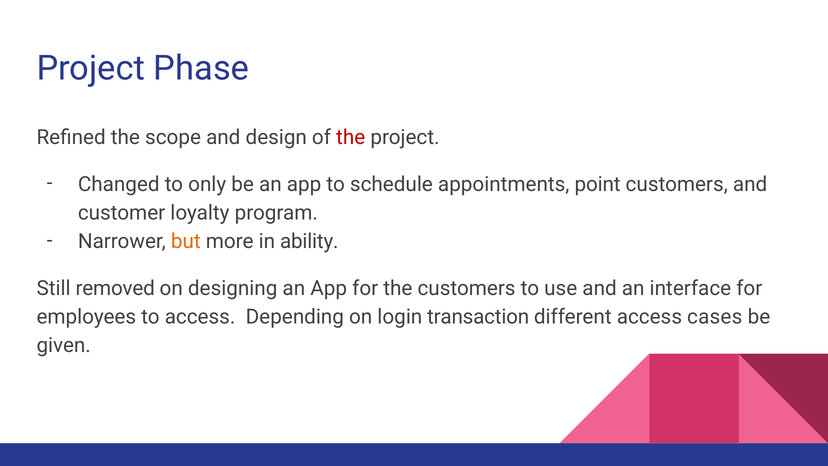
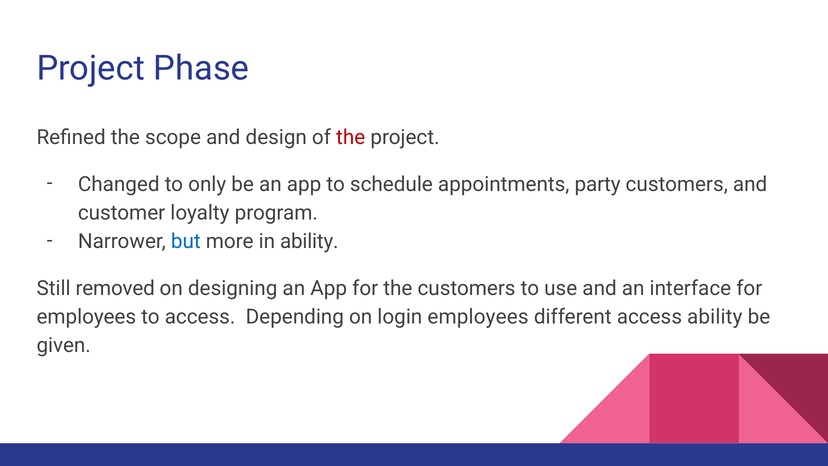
point: point -> party (598, 184)
but colour: orange -> blue (186, 241)
login transaction: transaction -> employees (478, 317)
access cases: cases -> ability (715, 317)
